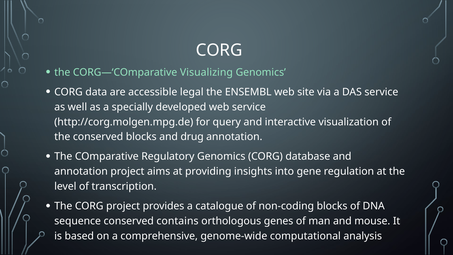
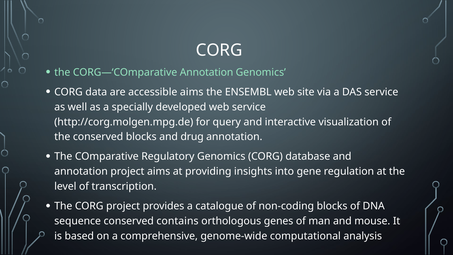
CORG—‘COmparative Visualizing: Visualizing -> Annotation (207, 72)
accessible legal: legal -> aims (192, 92)
